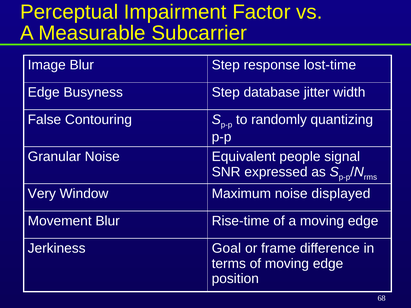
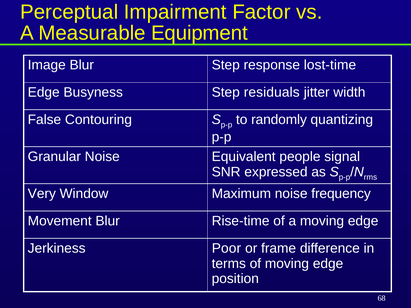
Subcarrier: Subcarrier -> Equipment (199, 33)
database: database -> residuals (272, 92)
displayed: displayed -> frequency (341, 194)
Goal: Goal -> Poor (226, 248)
